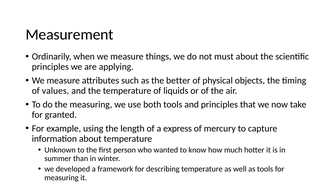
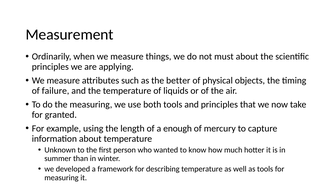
values: values -> failure (56, 91)
express: express -> enough (178, 128)
